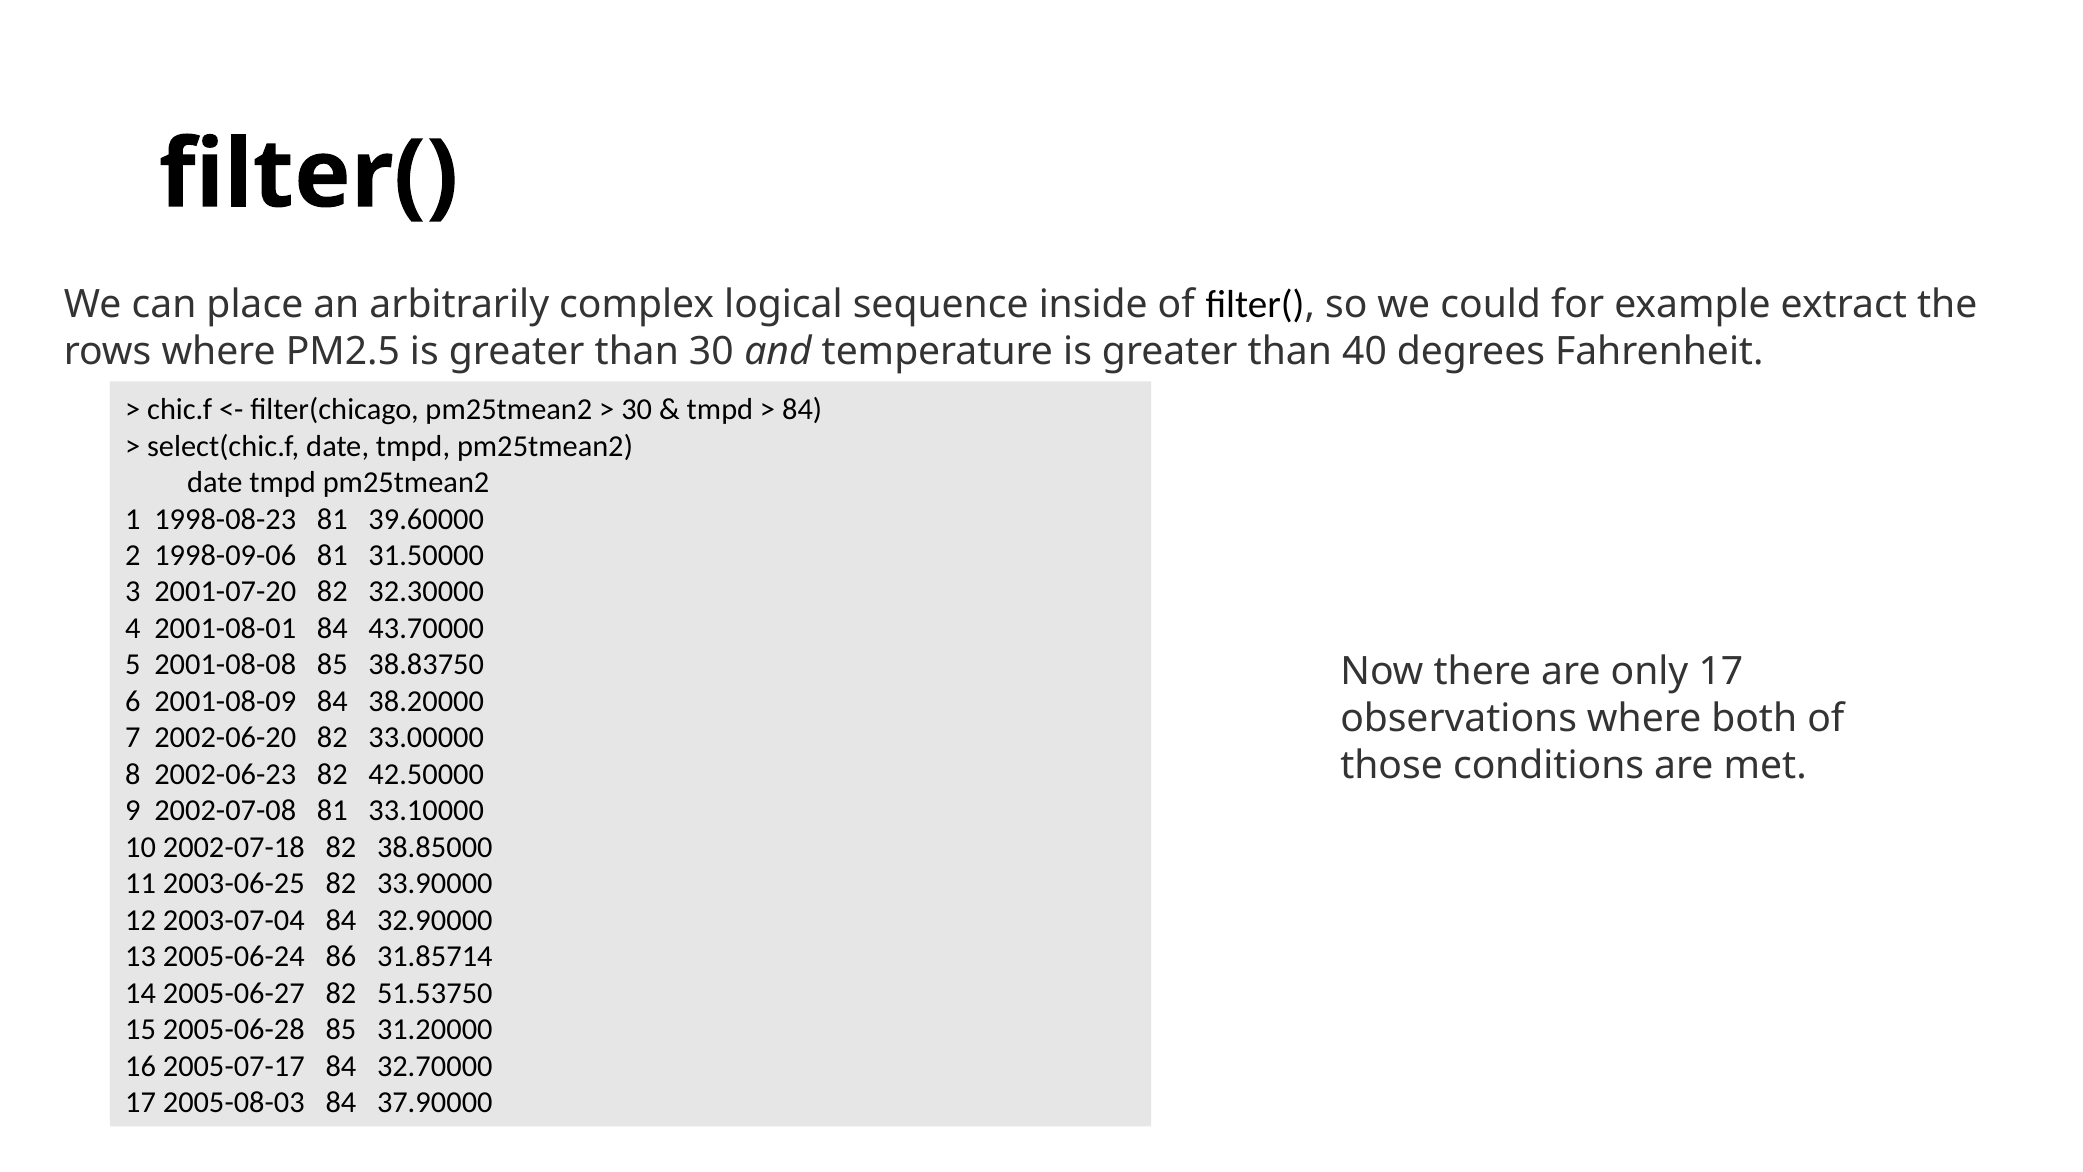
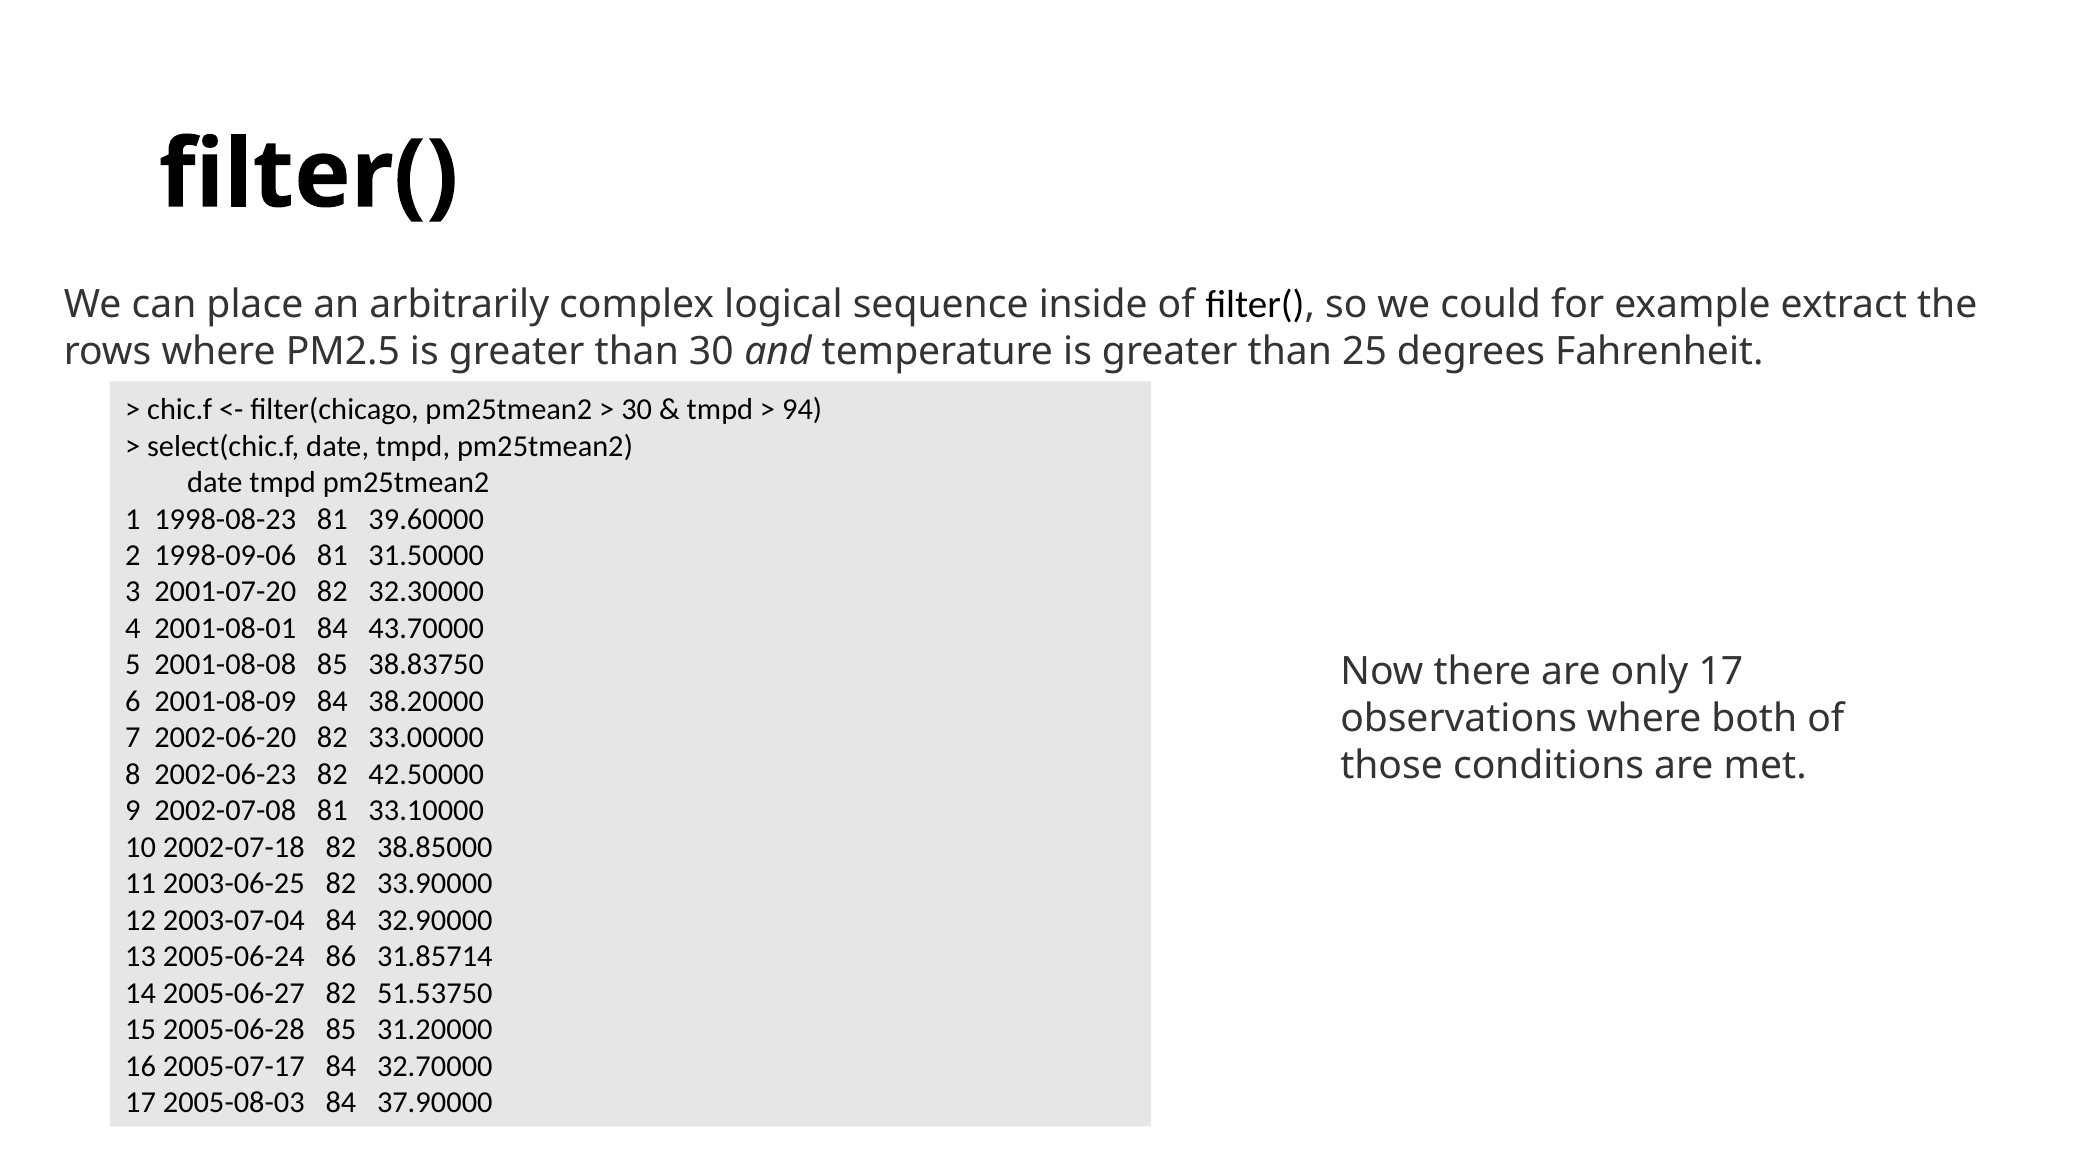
40: 40 -> 25 (1365, 352)
84: 84 -> 94 (802, 409)
